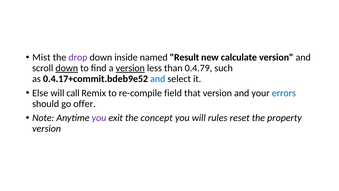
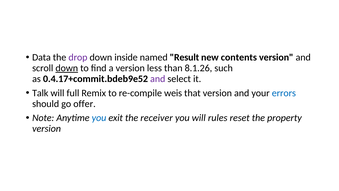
Mist: Mist -> Data (41, 57)
calculate: calculate -> contents (239, 57)
version underline: present -> none (130, 68)
0.4.79: 0.4.79 -> 8.1.26 (198, 68)
and colour: blue -> purple (158, 79)
Else: Else -> Talk (40, 93)
call: call -> full (73, 93)
field: field -> weis (173, 93)
you colour: purple -> blue (99, 118)
concept: concept -> receiver (157, 118)
